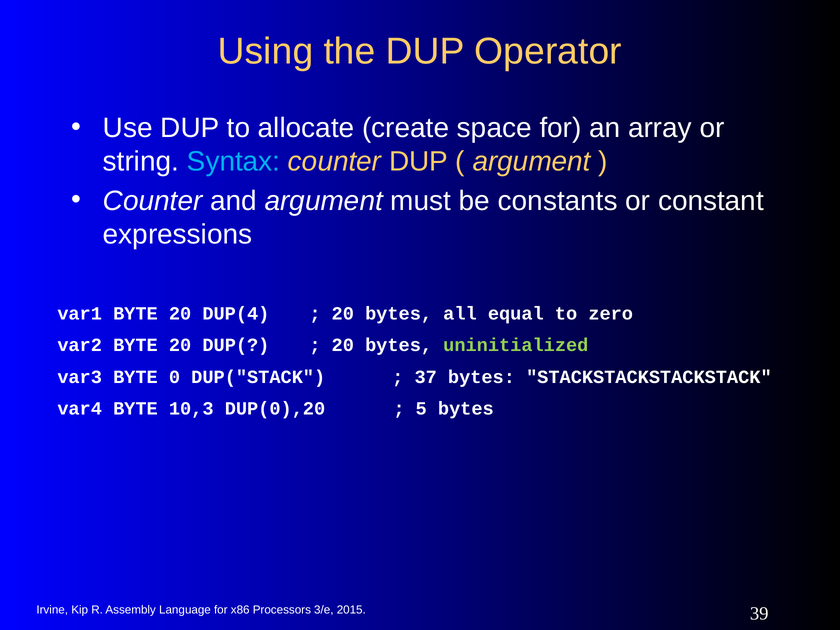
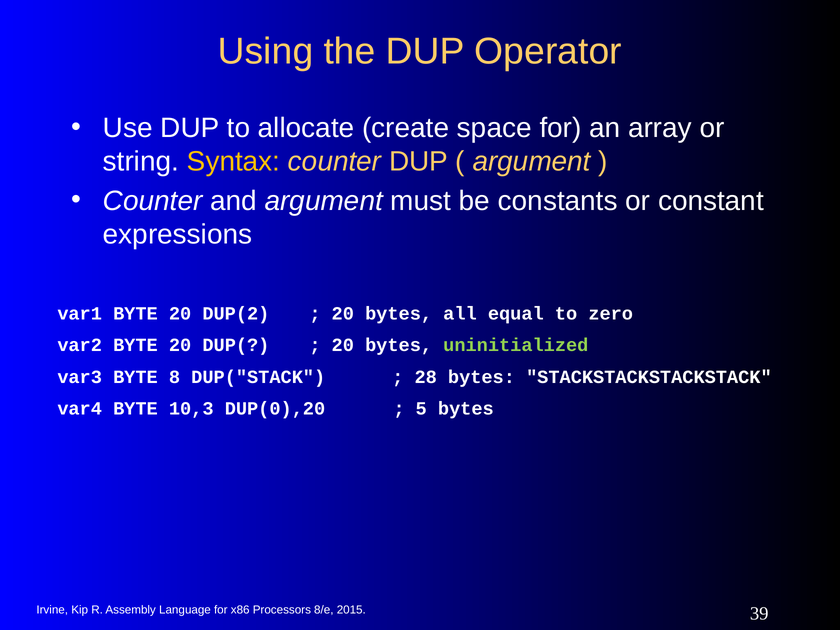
Syntax colour: light blue -> yellow (234, 162)
DUP(4: DUP(4 -> DUP(2 (236, 313)
0: 0 -> 8 (175, 377)
37: 37 -> 28 (426, 377)
3/e: 3/e -> 8/e (324, 610)
